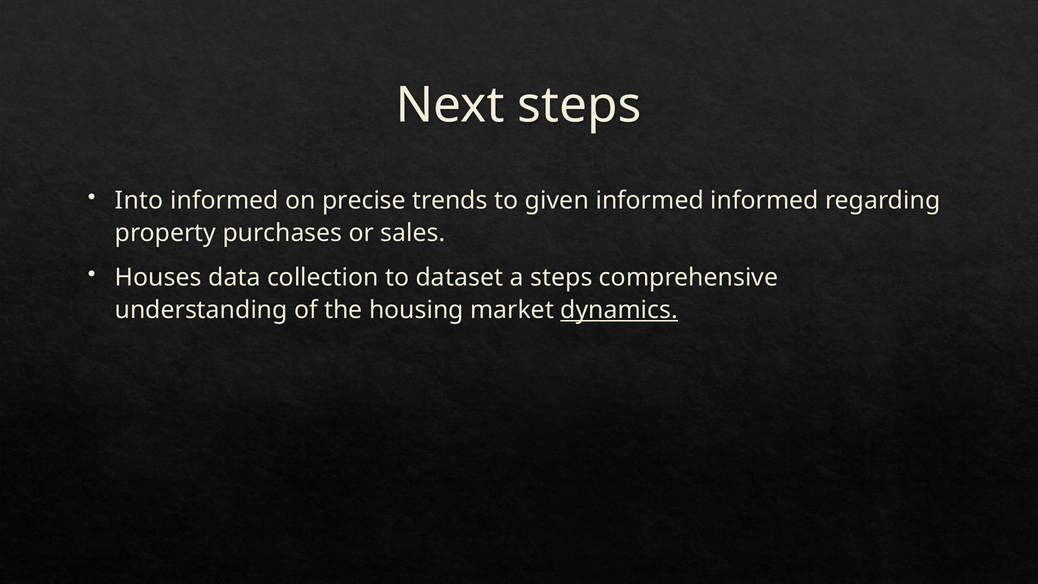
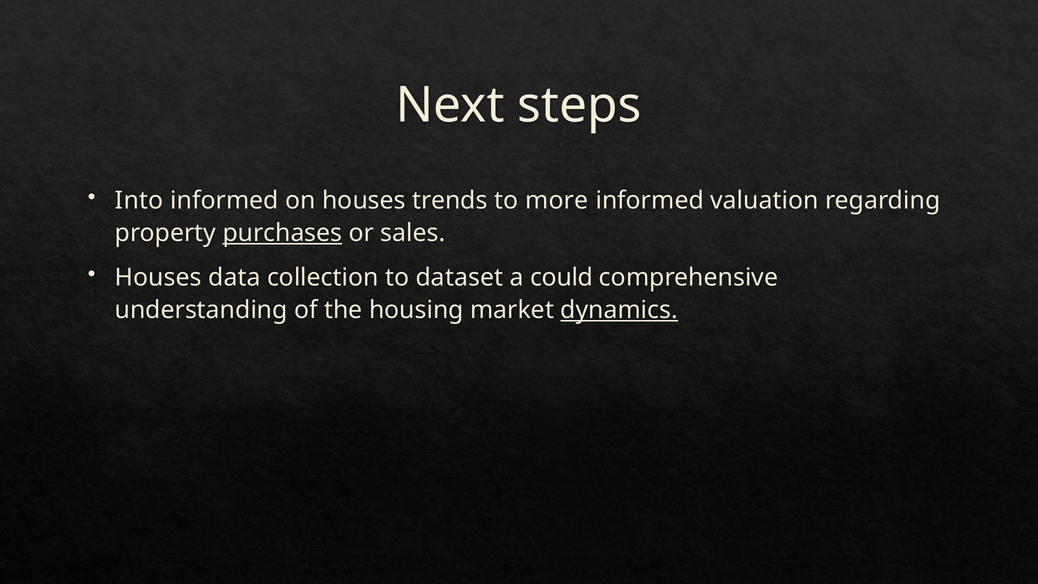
on precise: precise -> houses (364, 200)
given: given -> more (557, 200)
informed informed: informed -> valuation (764, 200)
purchases underline: none -> present (282, 233)
a steps: steps -> could (562, 277)
